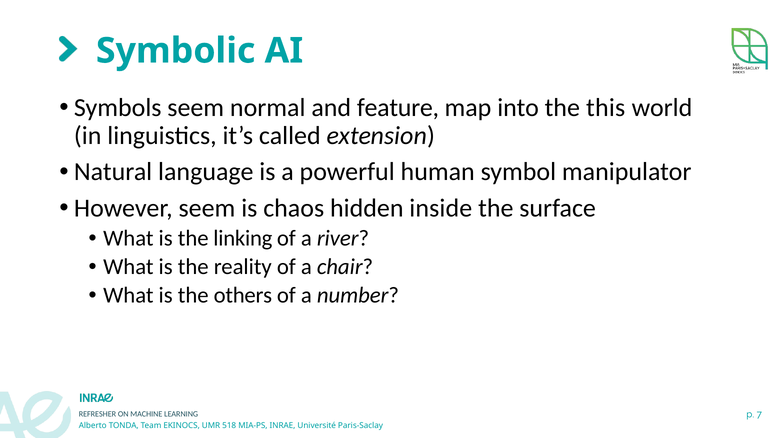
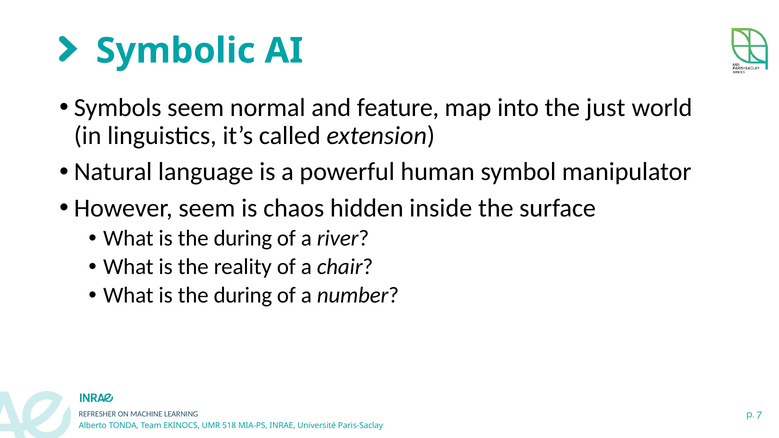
this: this -> just (606, 108)
linking: linking -> during (243, 239)
others: others -> during (243, 296)
